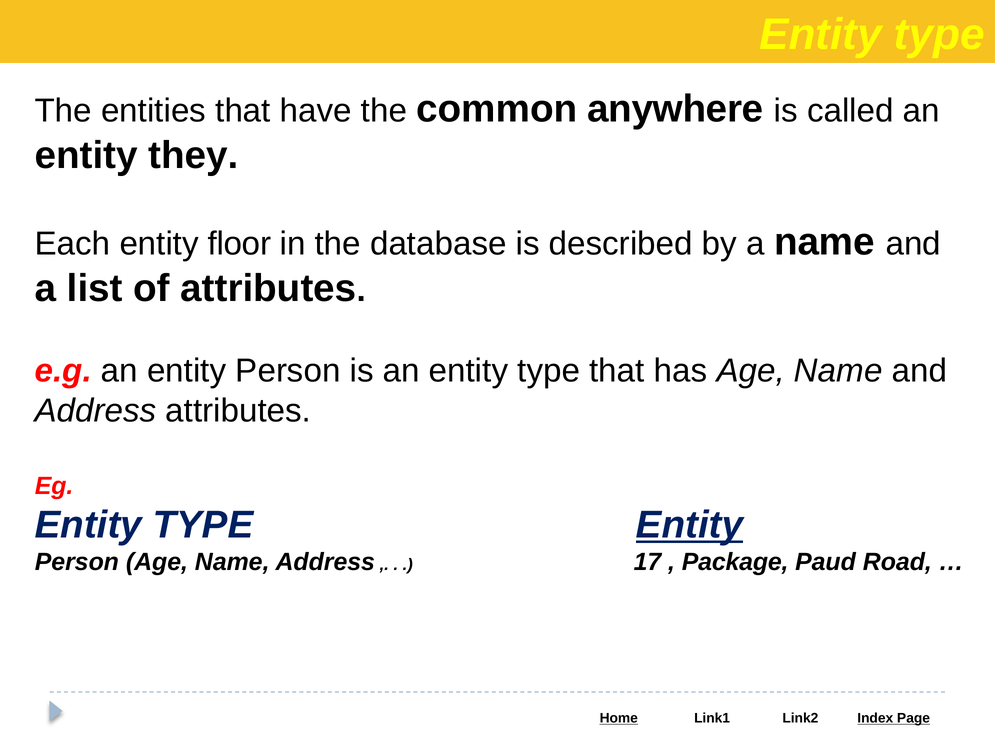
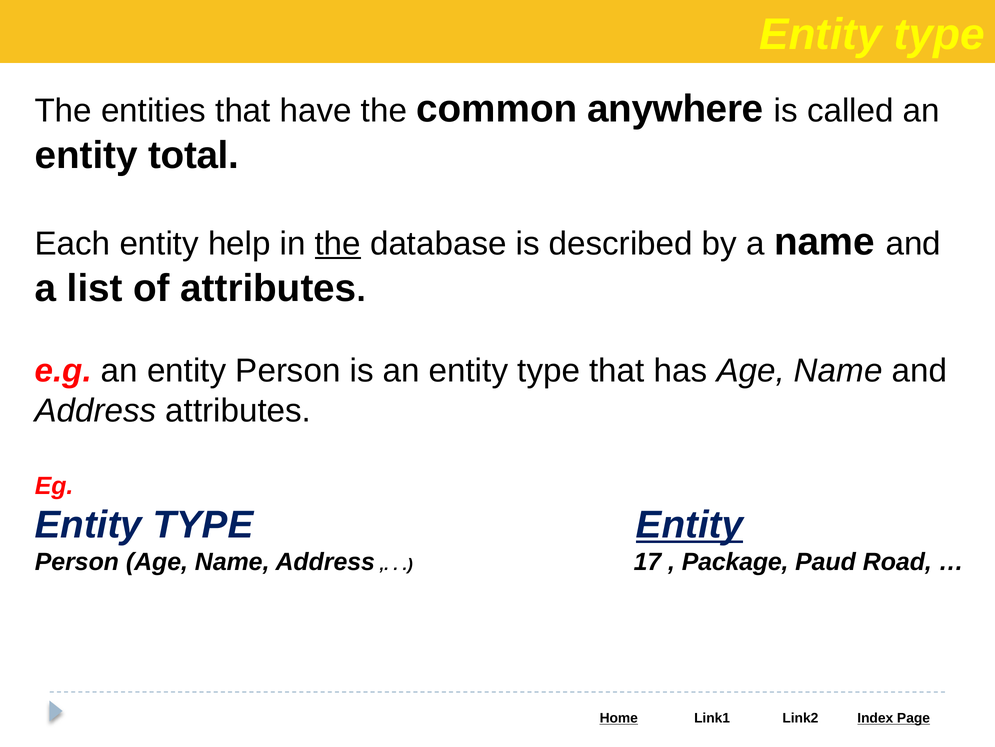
they: they -> total (194, 155)
floor: floor -> help (239, 243)
the underline: none -> present (338, 243)
